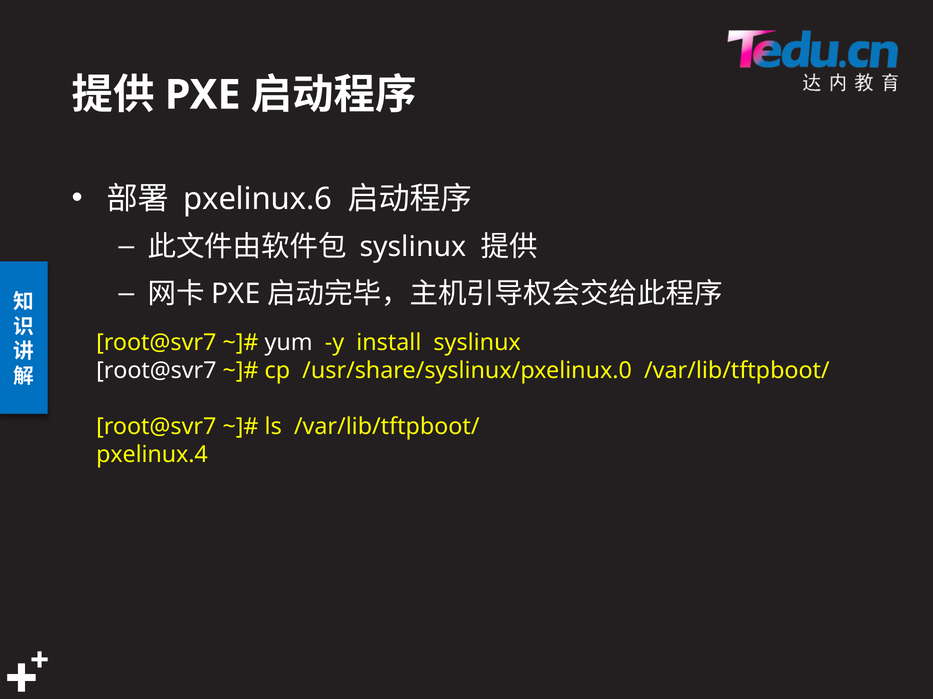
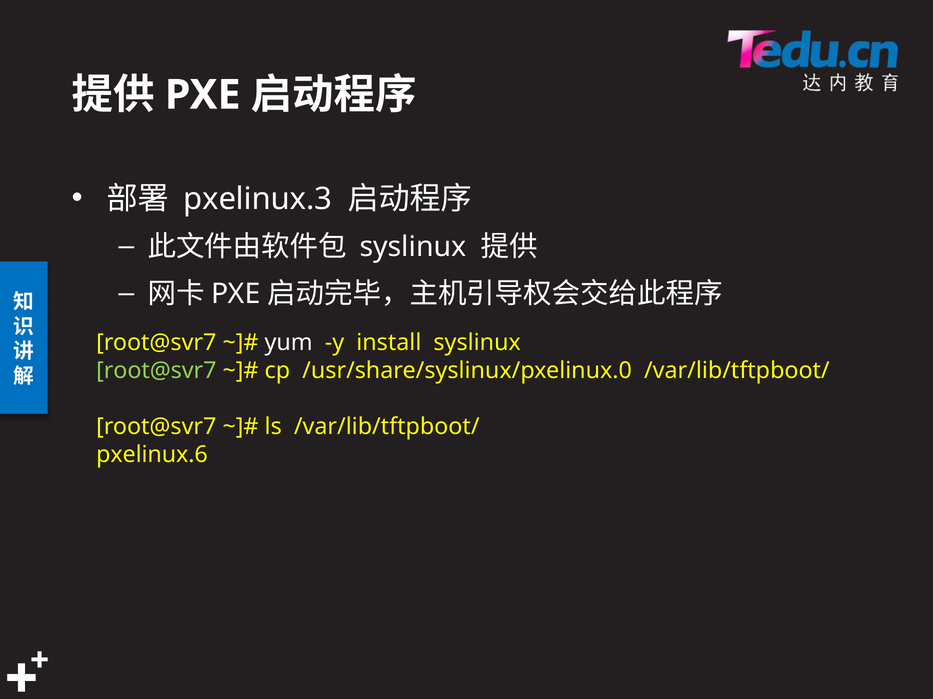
pxelinux.6: pxelinux.6 -> pxelinux.3 (258, 199)
root@svr7 colour: white -> light green (156, 371)
pxelinux.4: pxelinux.4 -> pxelinux.6 (152, 455)
